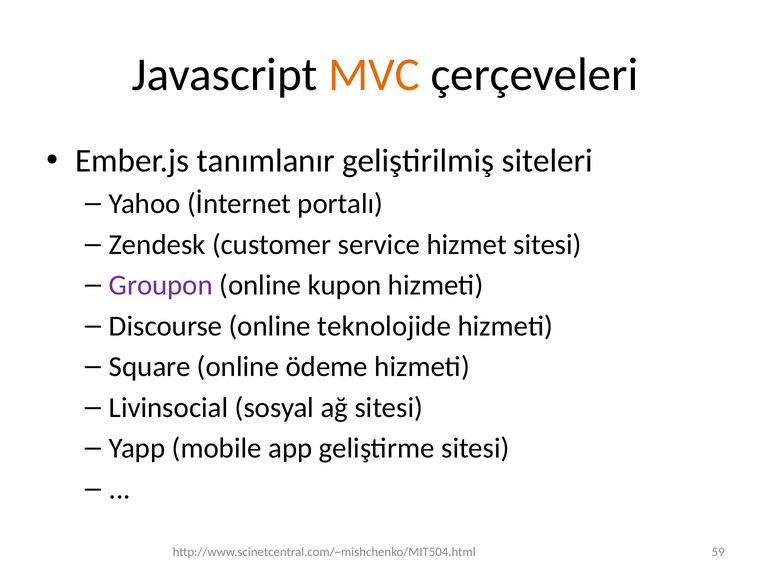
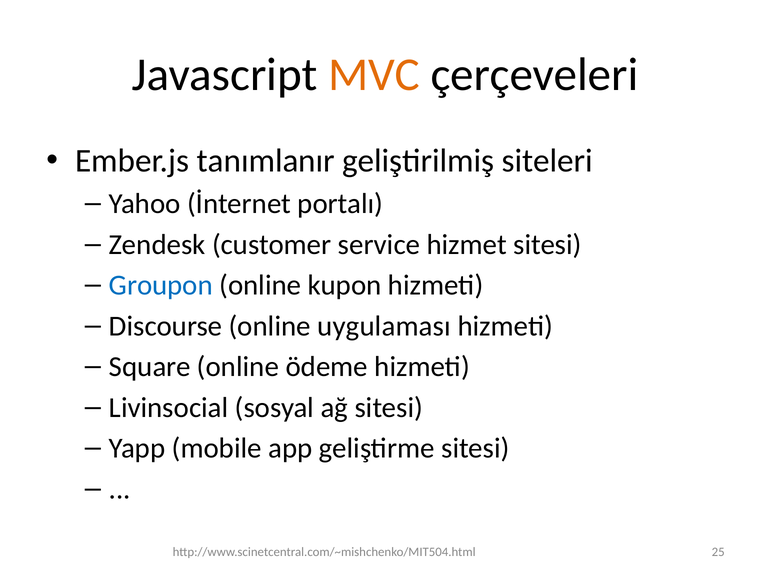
Groupon colour: purple -> blue (161, 285)
teknolojide: teknolojide -> uygulaması (384, 326)
59: 59 -> 25 (718, 552)
